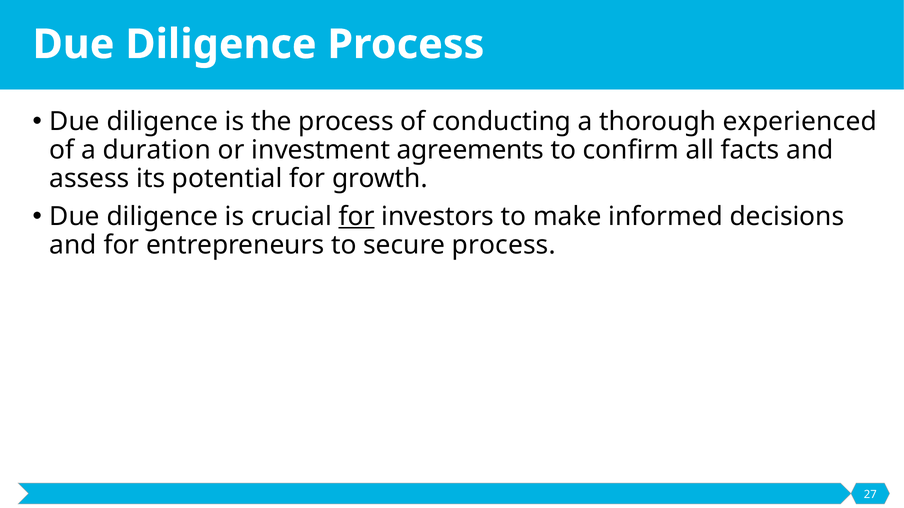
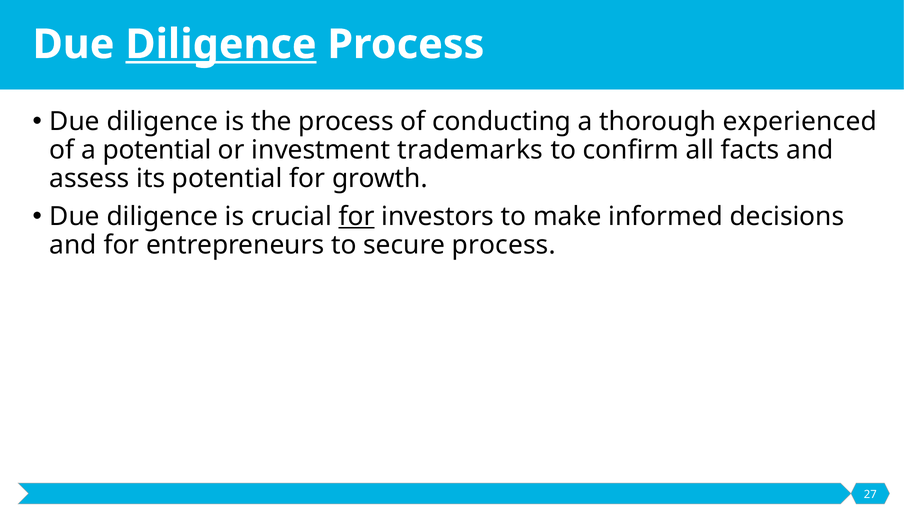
Diligence underline: none -> present (221, 44)
a duration: duration -> potential (157, 150)
agreements: agreements -> trademarks (470, 150)
